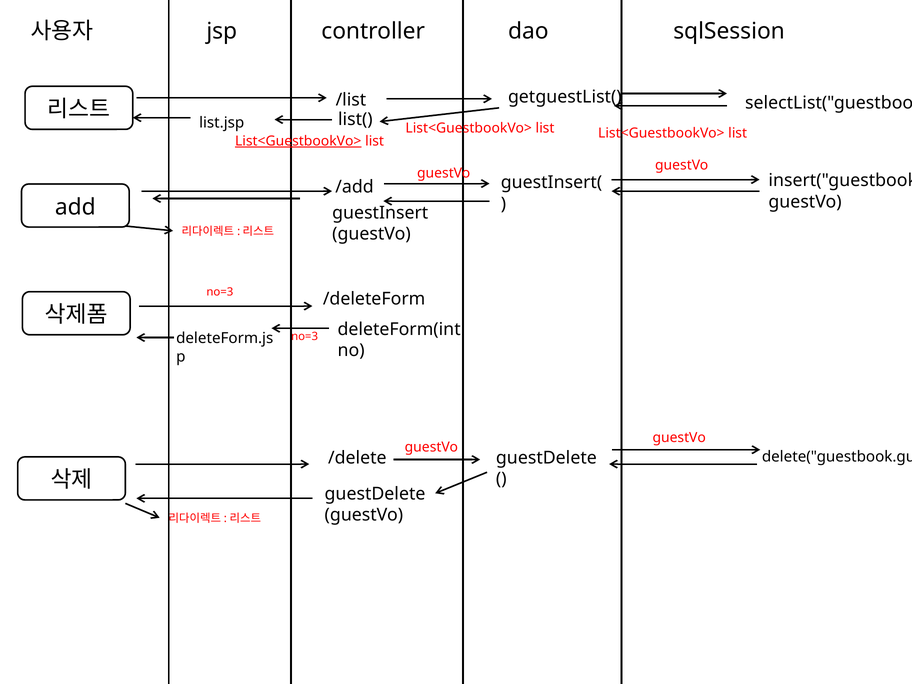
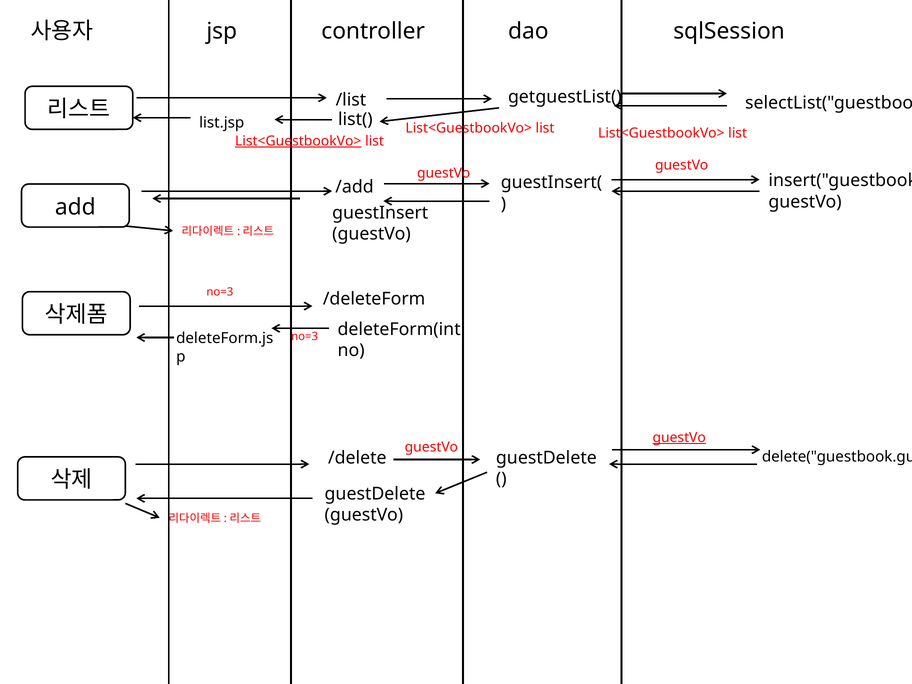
guestVo underline: none -> present (679, 437)
